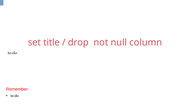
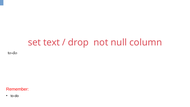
title: title -> text (52, 42)
